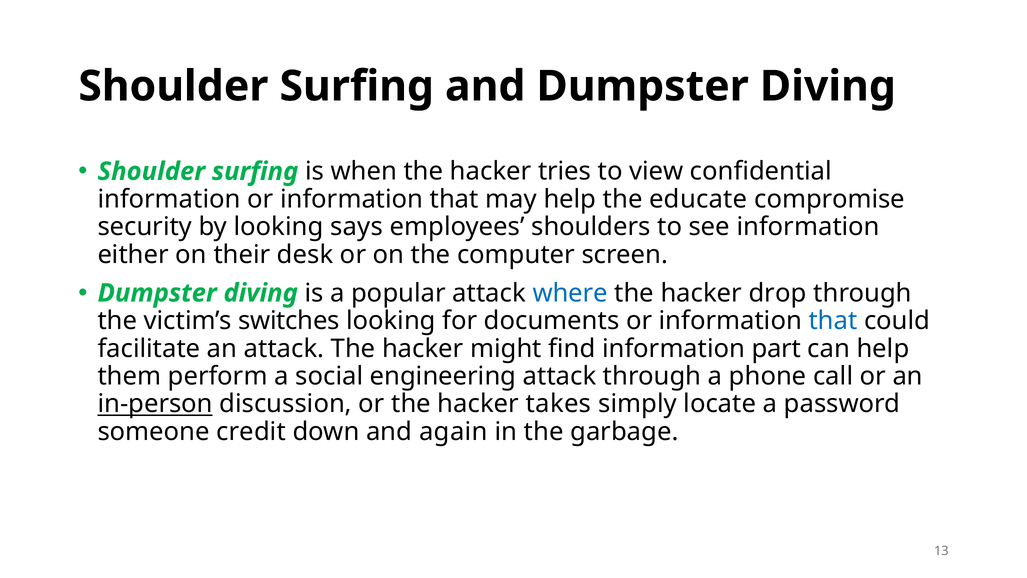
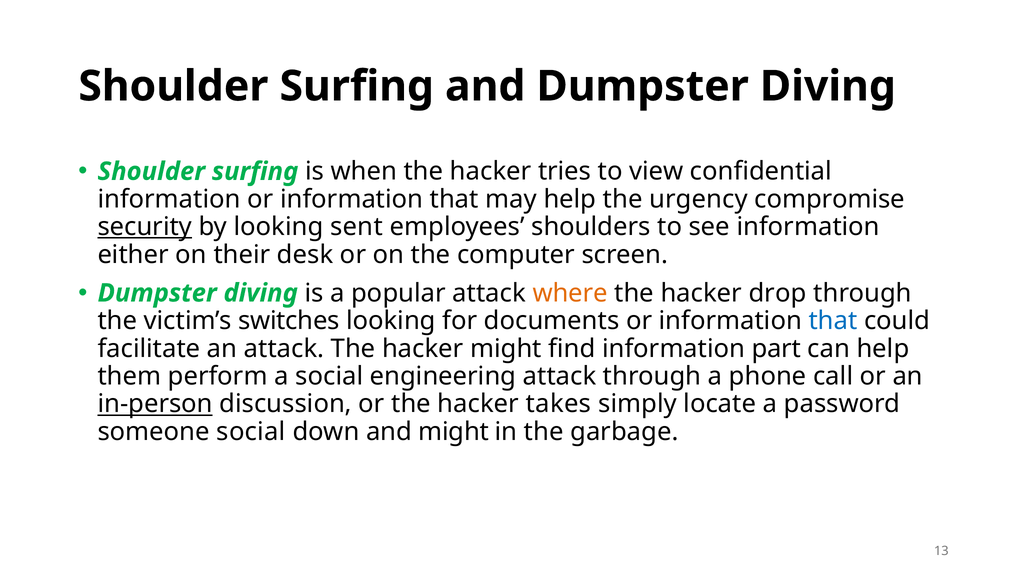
educate: educate -> urgency (698, 199)
security underline: none -> present (145, 227)
says: says -> sent (357, 227)
where colour: blue -> orange (570, 293)
someone credit: credit -> social (251, 432)
and again: again -> might (454, 432)
